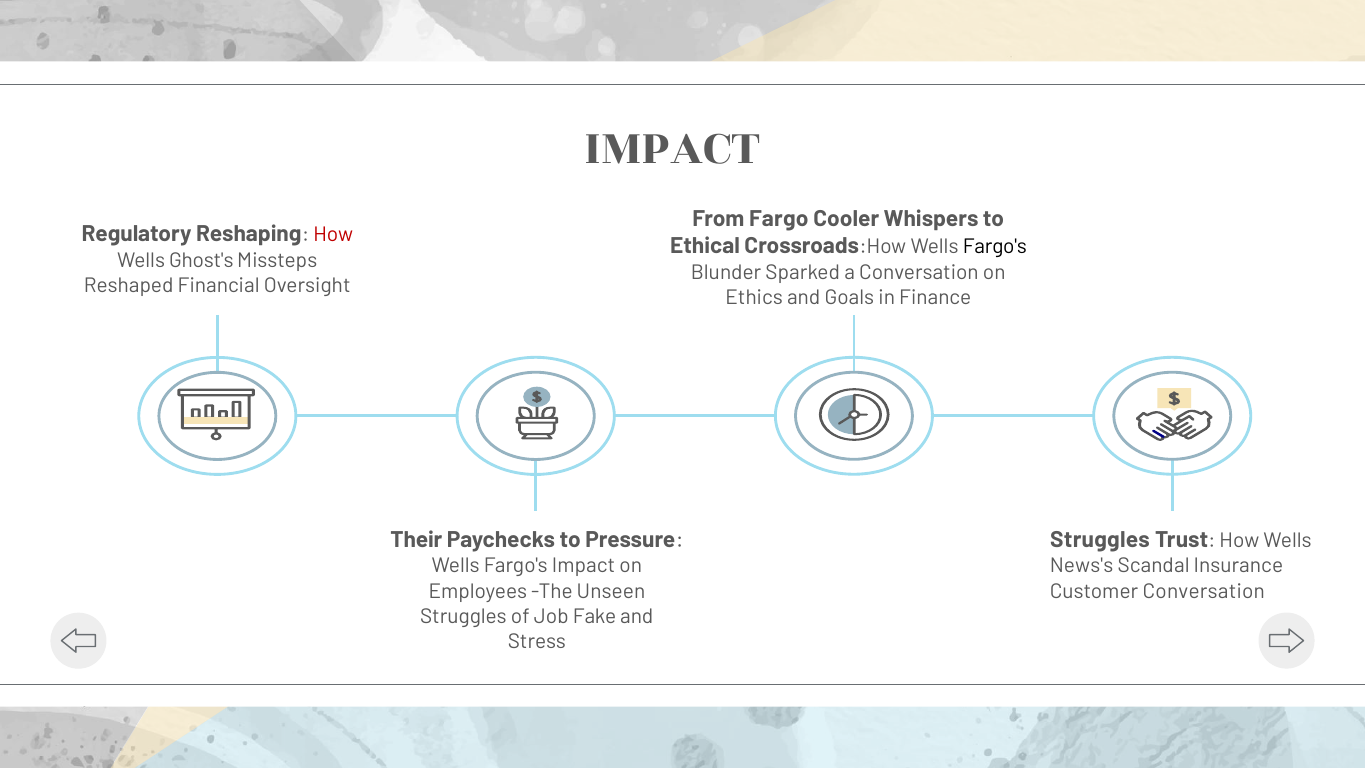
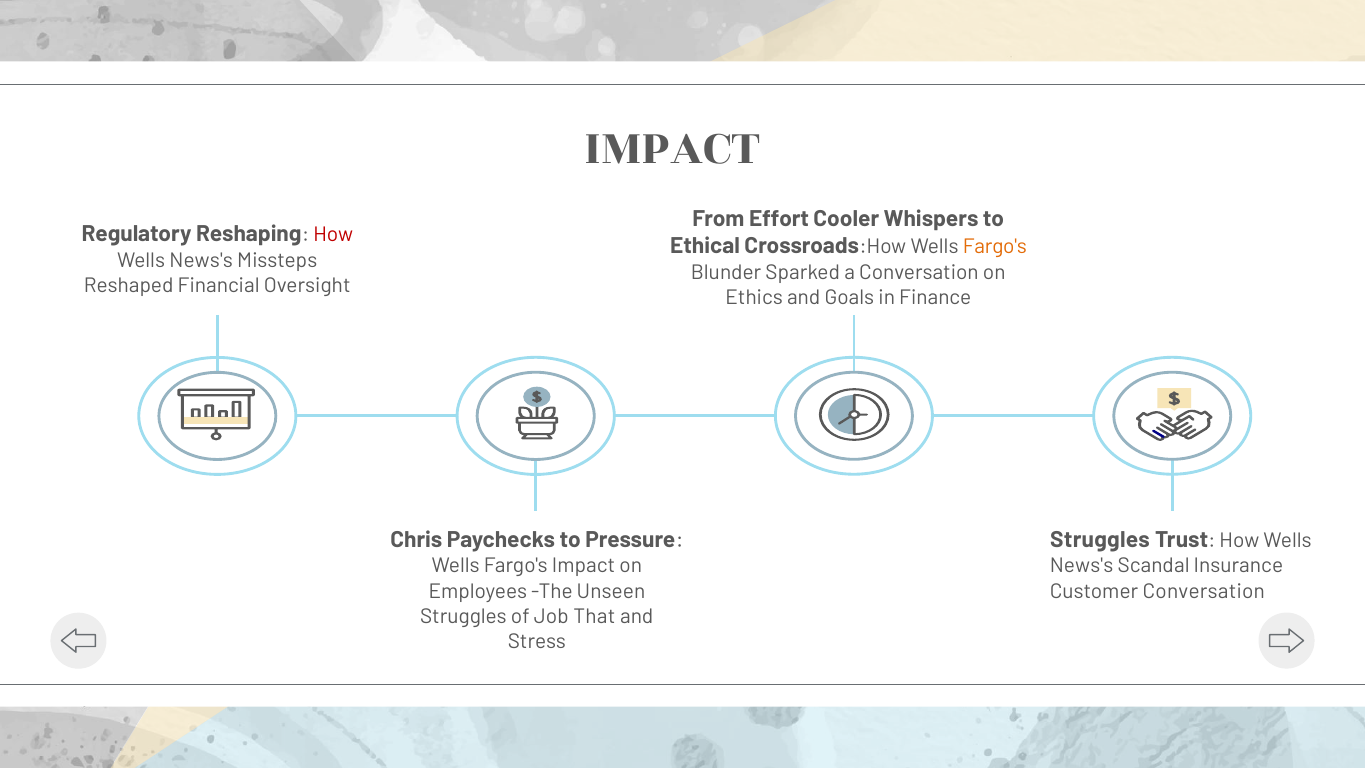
Fargo: Fargo -> Effort (779, 219)
Fargo's colour: black -> orange (995, 247)
Ghost's: Ghost's -> News's (201, 260)
Their: Their -> Chris (416, 540)
Fake: Fake -> That (594, 616)
